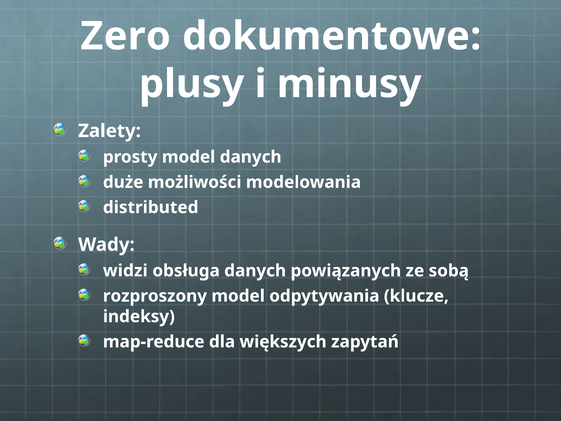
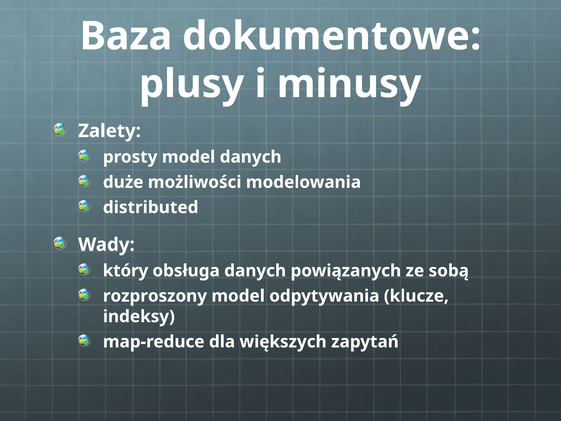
Zero: Zero -> Baza (126, 36)
widzi: widzi -> który (125, 271)
